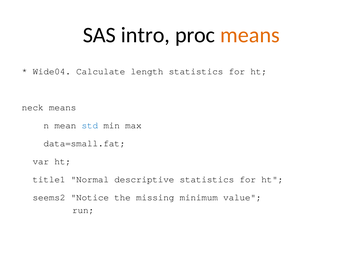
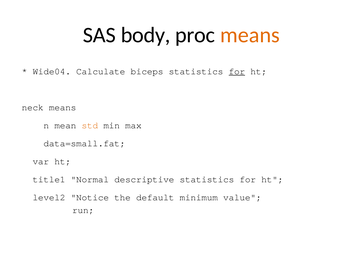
intro: intro -> body (146, 35)
length: length -> biceps (147, 71)
for underline: none -> present (237, 71)
std colour: blue -> orange (90, 126)
seems2: seems2 -> level2 (49, 198)
missing: missing -> default (155, 198)
